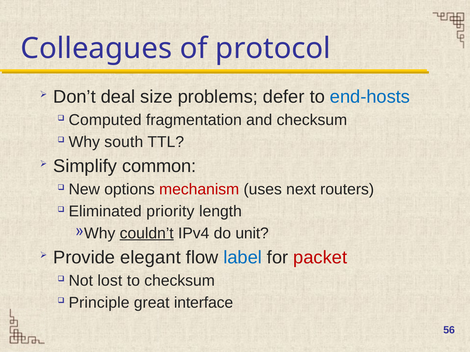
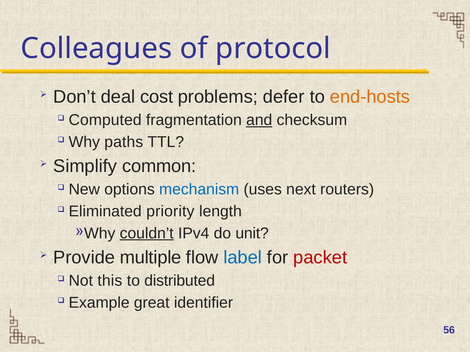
size: size -> cost (157, 97)
end-hosts colour: blue -> orange (370, 97)
and underline: none -> present (259, 120)
south: south -> paths (124, 142)
mechanism colour: red -> blue (199, 190)
elegant: elegant -> multiple (151, 258)
lost: lost -> this (110, 281)
to checksum: checksum -> distributed (180, 281)
Principle: Principle -> Example (99, 303)
interface: interface -> identifier (204, 303)
